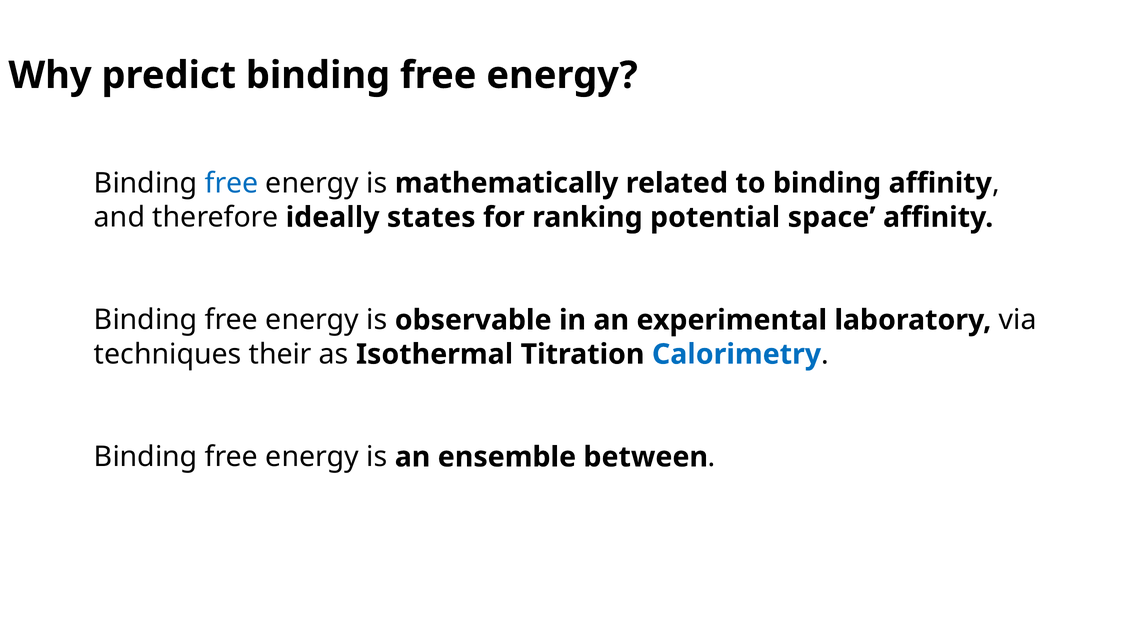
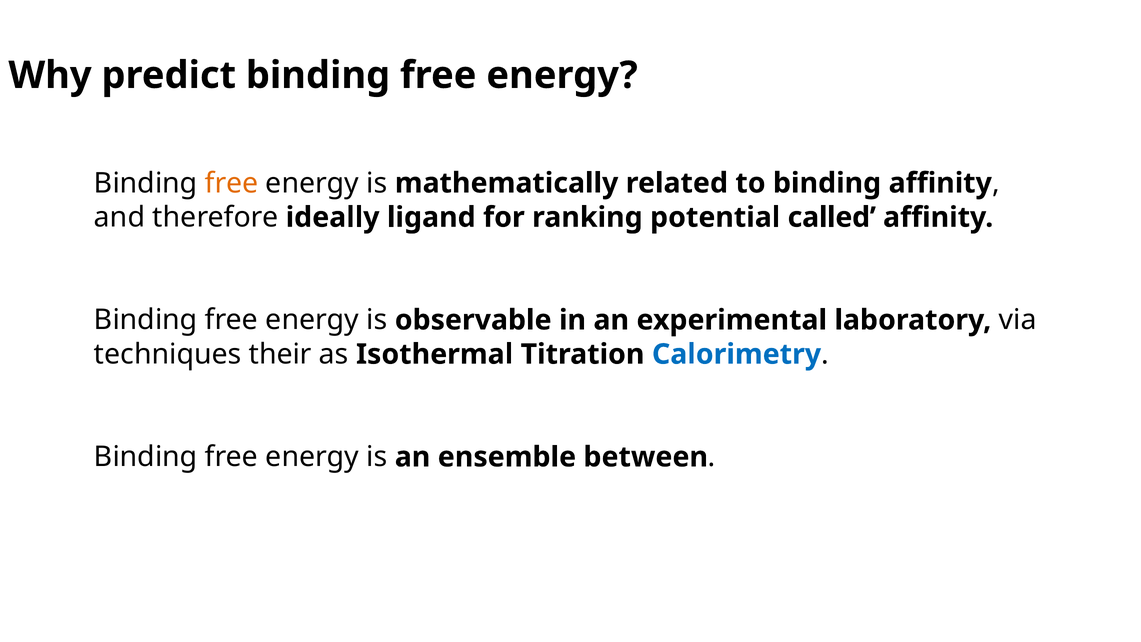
free colour: blue -> orange (232, 183)
states: states -> ligand (431, 217)
space: space -> called (832, 217)
